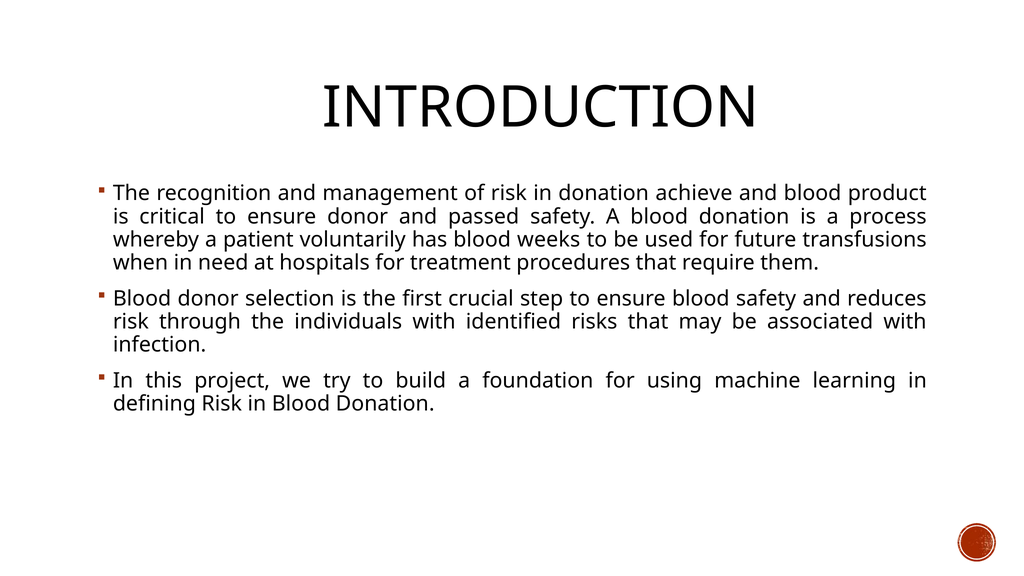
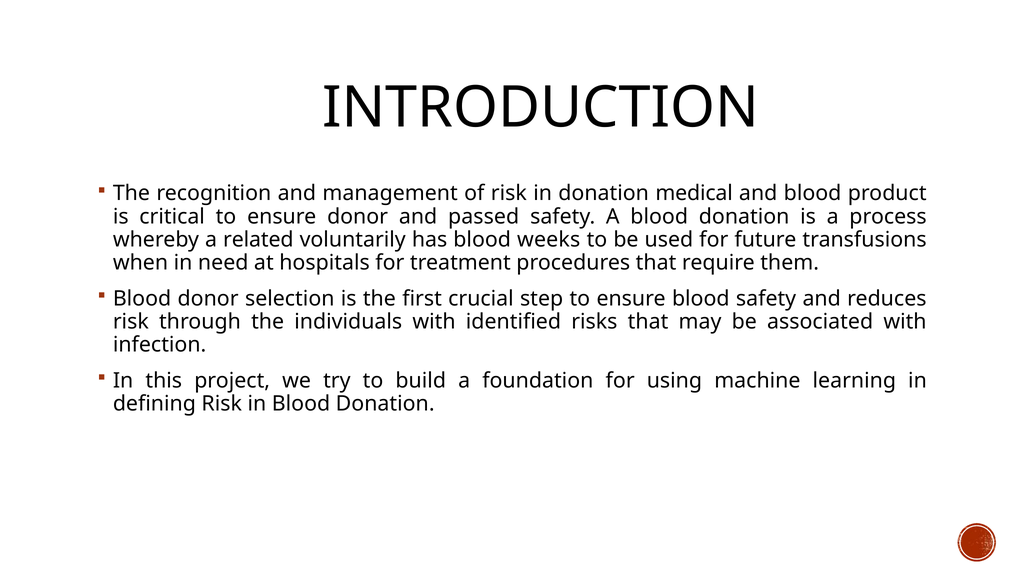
achieve: achieve -> medical (694, 193)
patient: patient -> related (258, 240)
